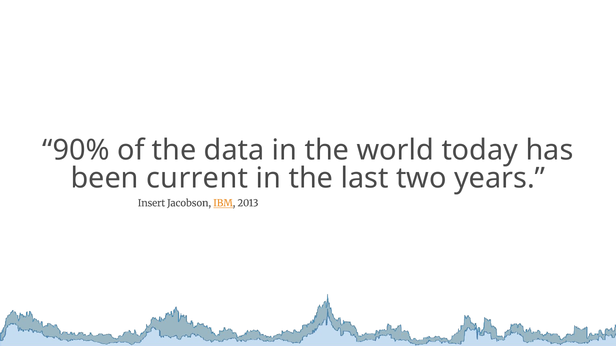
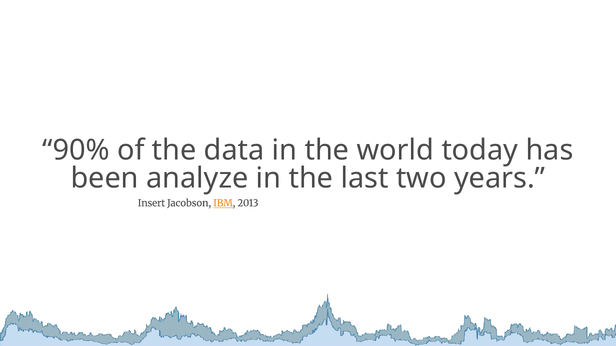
current: current -> analyze (197, 178)
